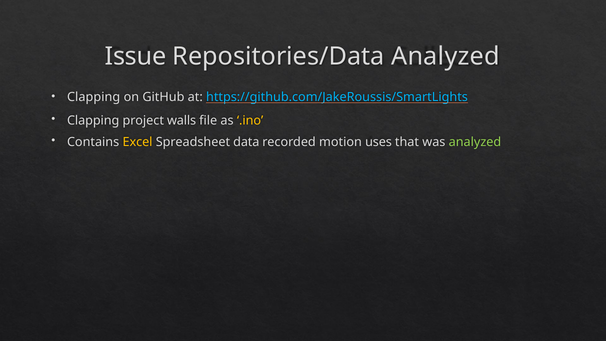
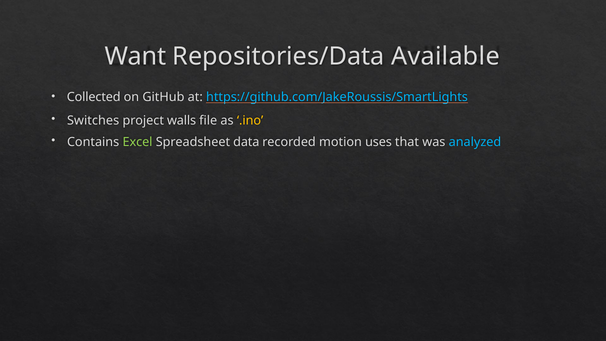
Issue: Issue -> Want (136, 56)
Repositories/Data Analyzed: Analyzed -> Available (445, 56)
Clapping: Clapping -> Collected (94, 97)
Clapping: Clapping -> Switches (93, 120)
Excel colour: yellow -> light green (138, 142)
analyzed colour: light green -> light blue (475, 142)
